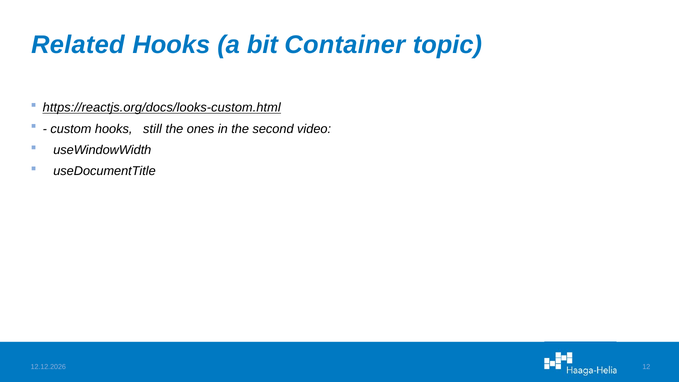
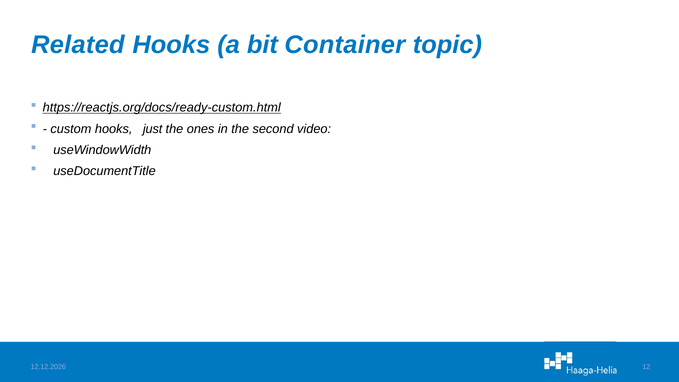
https://reactjs.org/docs/looks-custom.html: https://reactjs.org/docs/looks-custom.html -> https://reactjs.org/docs/ready-custom.html (162, 108)
still: still -> just (153, 129)
